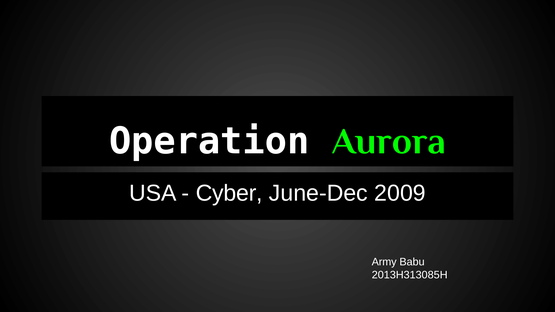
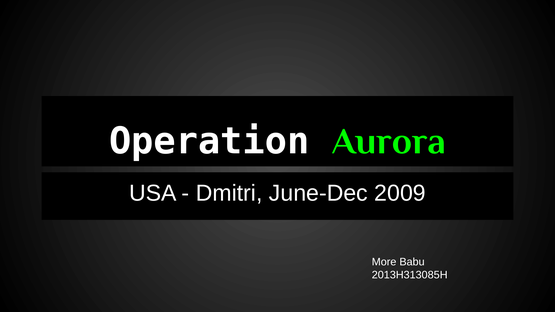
Cyber: Cyber -> Dmitri (229, 193)
Army: Army -> More (384, 262)
